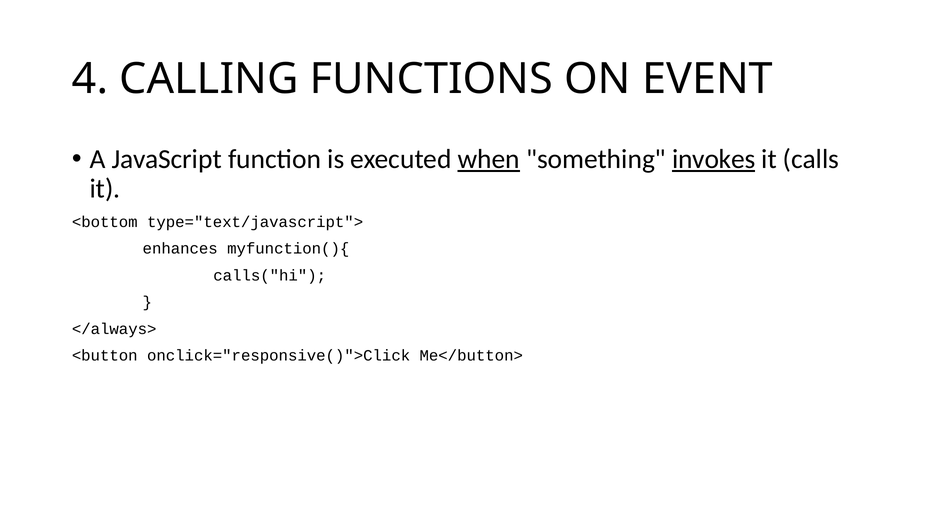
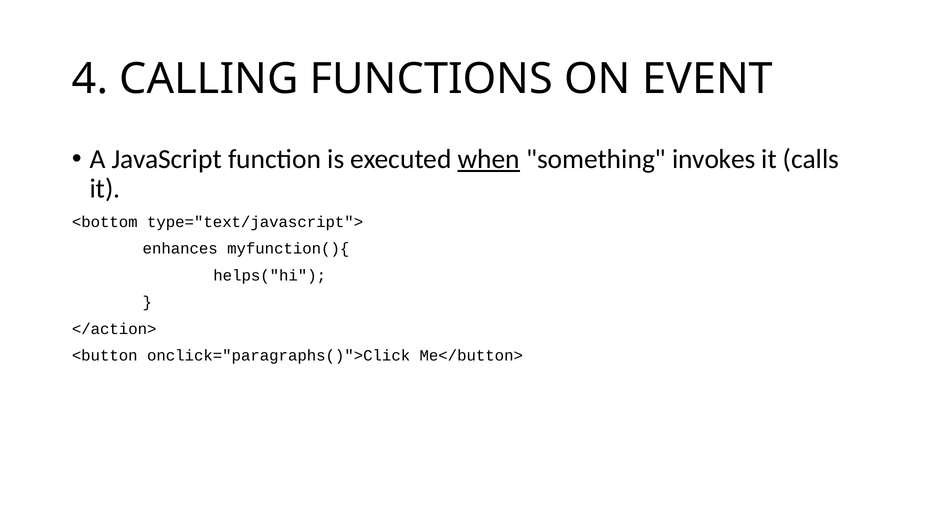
invokes underline: present -> none (714, 159)
calls("hi: calls("hi -> helps("hi (270, 276)
</always>: </always> -> </action> (114, 329)
onclick="responsive()">Click: onclick="responsive()">Click -> onclick="paragraphs()">Click (279, 356)
